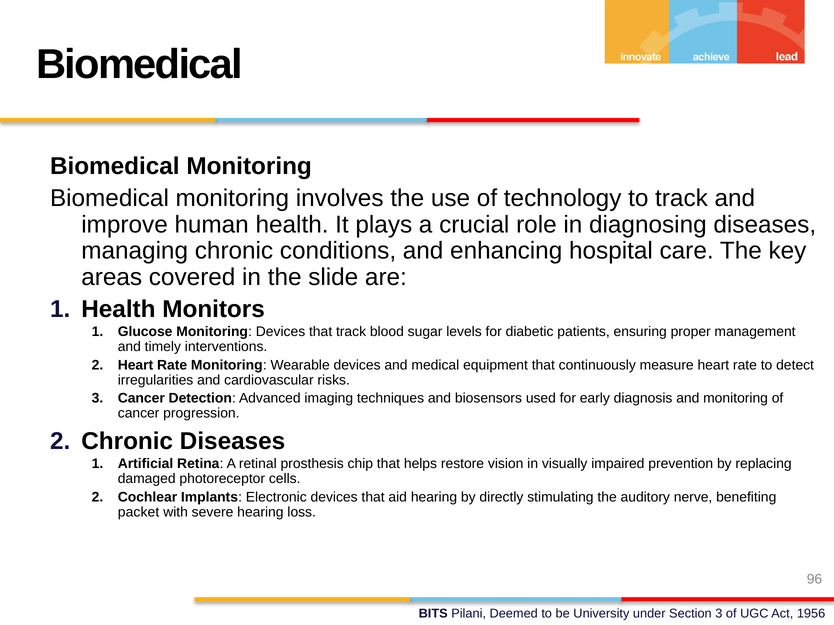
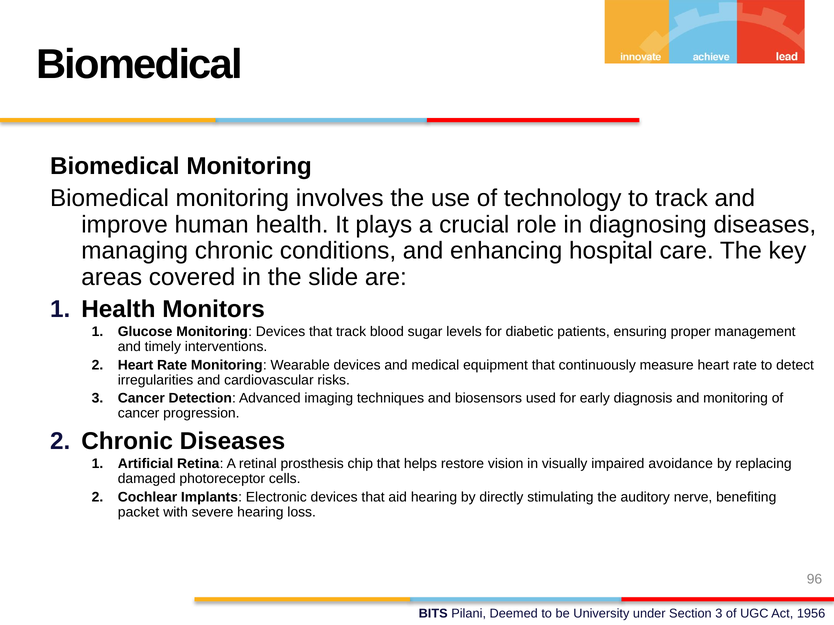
prevention: prevention -> avoidance (681, 464)
